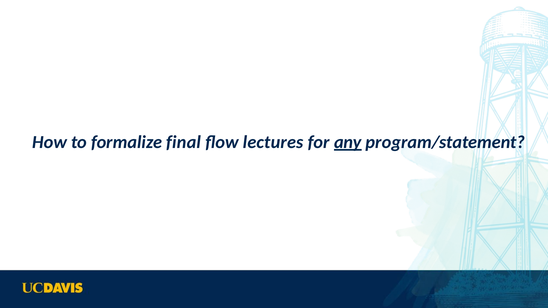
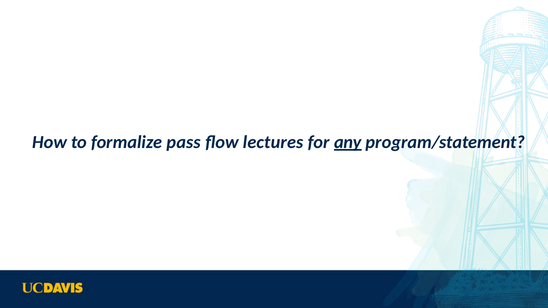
final: final -> pass (184, 142)
